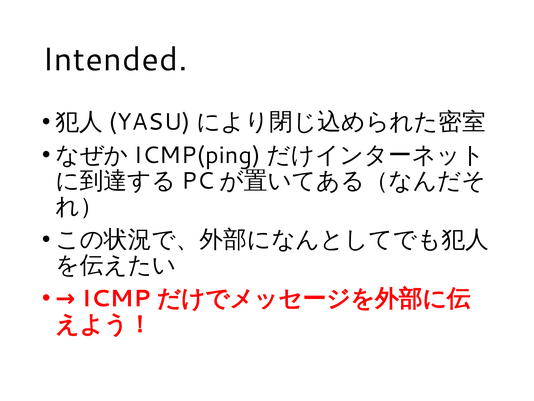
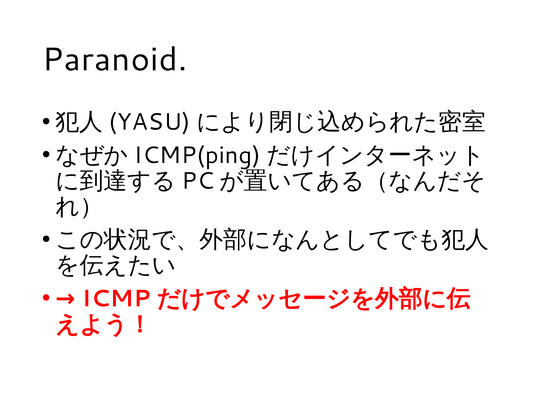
Intended: Intended -> Paranoid (115, 60)
